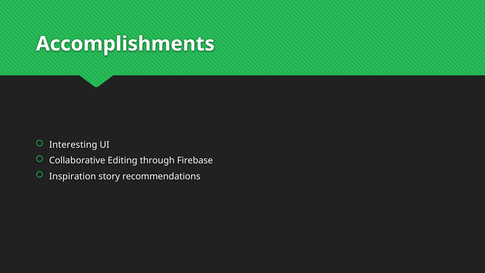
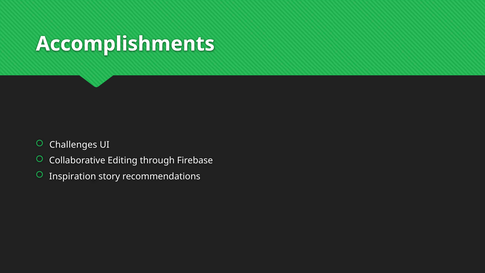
Interesting: Interesting -> Challenges (73, 145)
